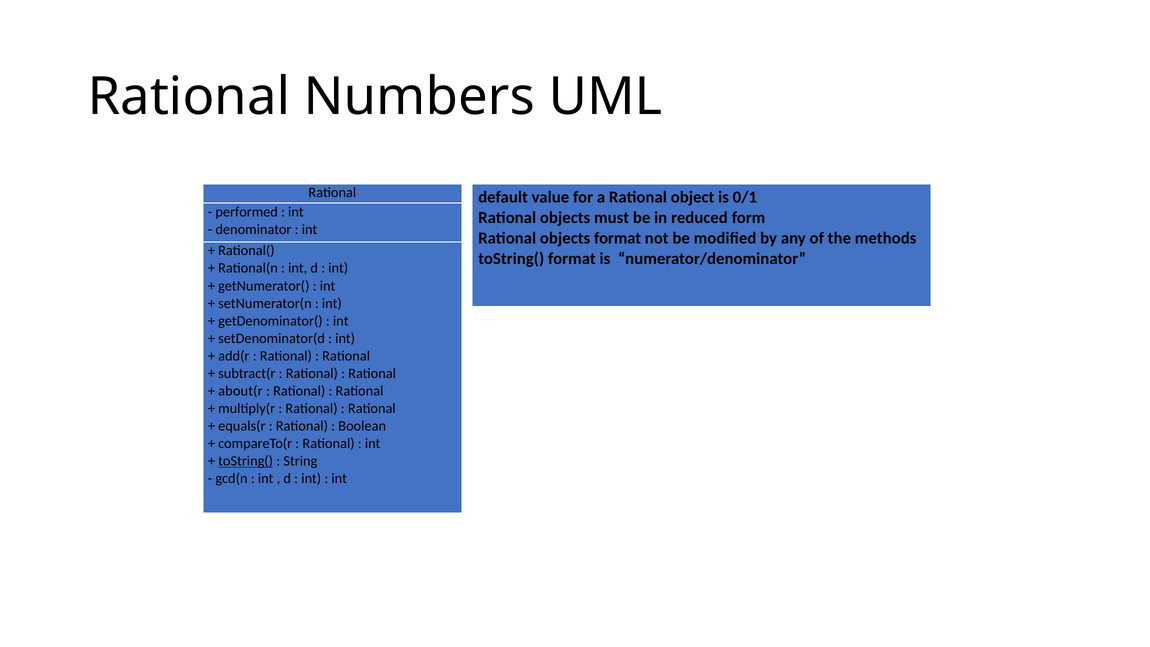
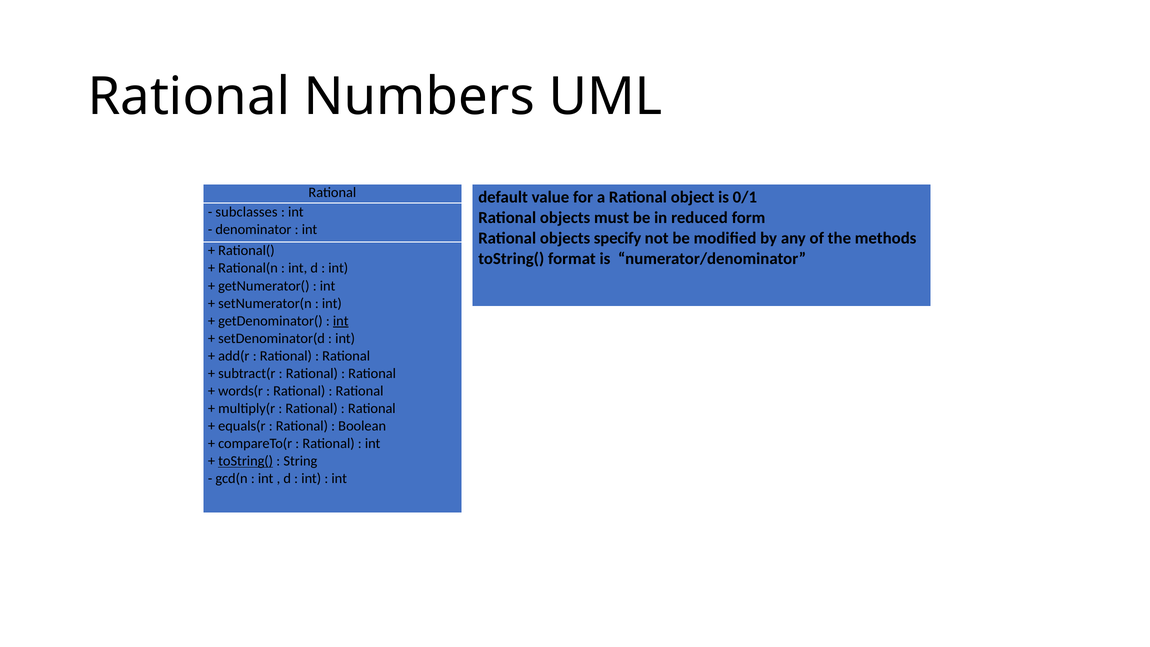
performed: performed -> subclasses (247, 212)
objects format: format -> specify (618, 238)
int underline: none -> present (341, 321)
about(r: about(r -> words(r (241, 391)
